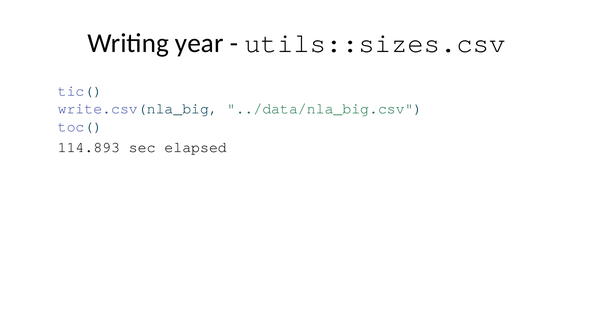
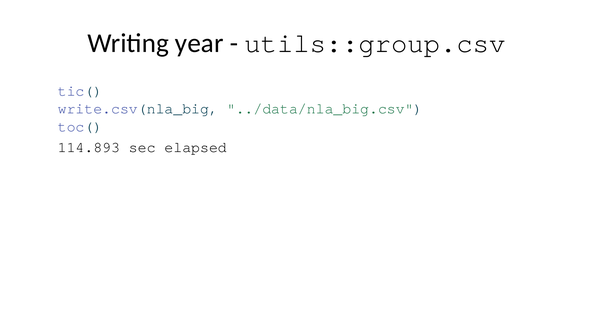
utils::sizes.csv: utils::sizes.csv -> utils::group.csv (375, 43)
